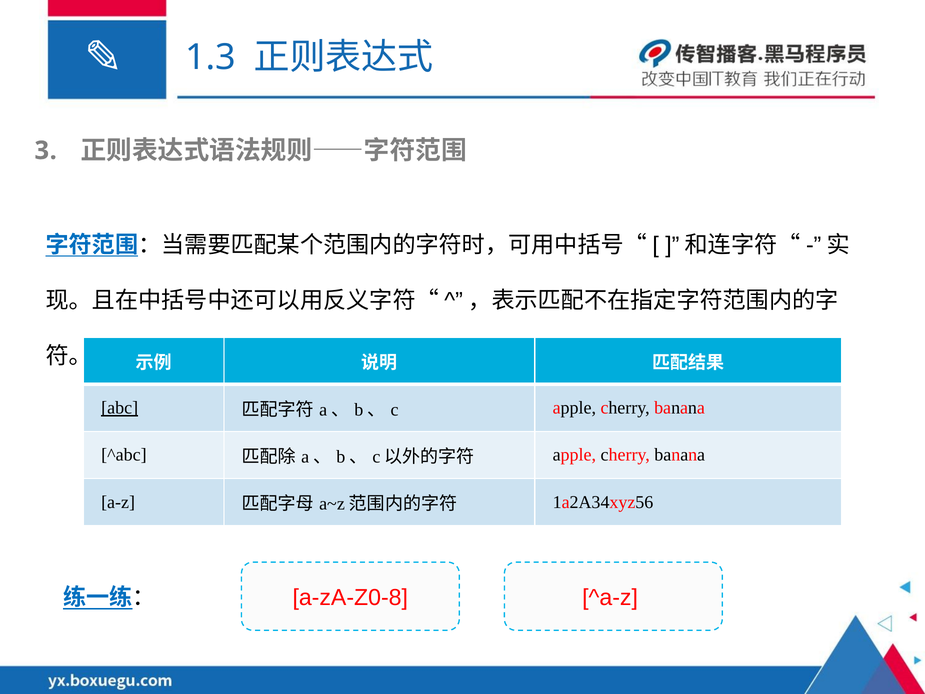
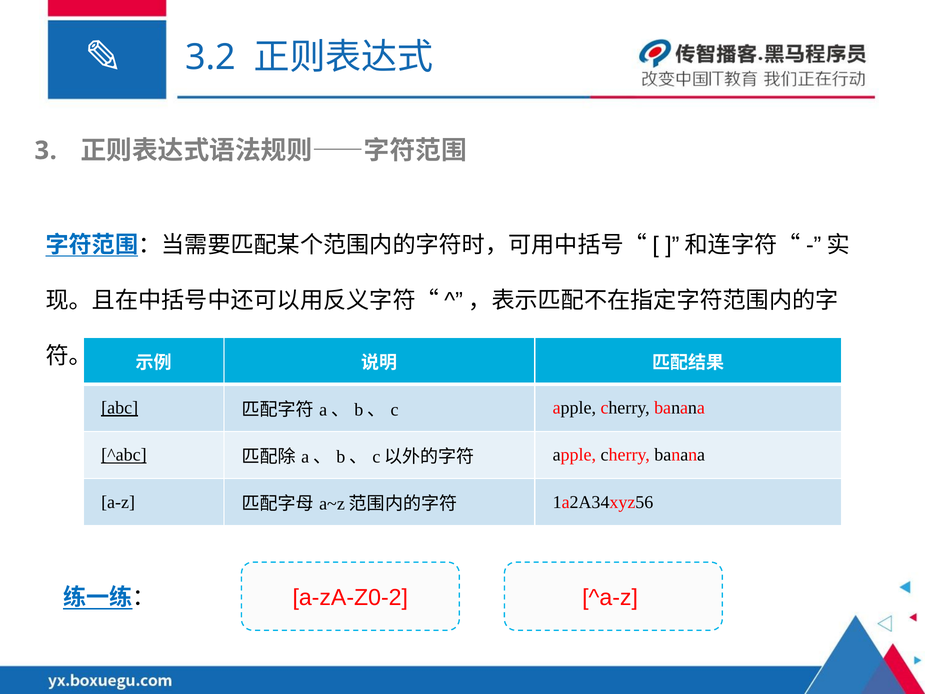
1.3: 1.3 -> 3.2 (210, 57)
^abc underline: none -> present (124, 455)
a-zA-Z0-8: a-zA-Z0-8 -> a-zA-Z0-2 (350, 598)
